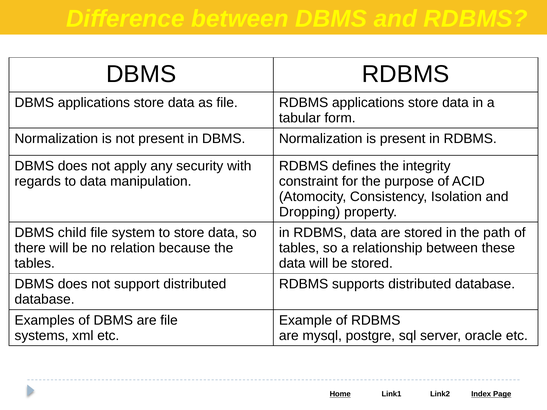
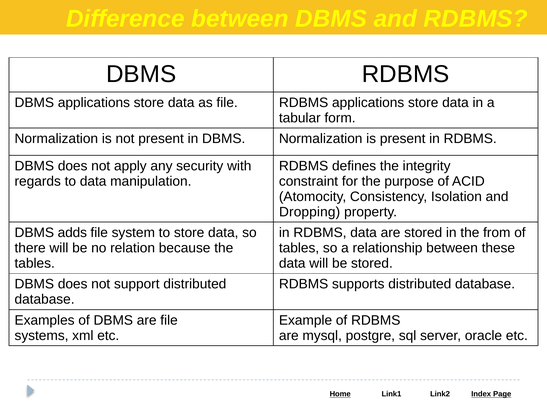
child: child -> adds (72, 233)
path: path -> from (497, 233)
